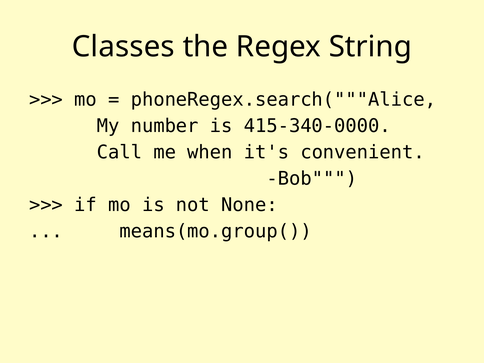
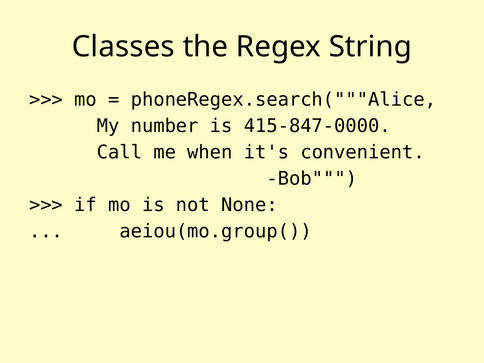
415-340-0000: 415-340-0000 -> 415-847-0000 (317, 126)
means(mo.group(: means(mo.group( -> aeiou(mo.group( (216, 231)
